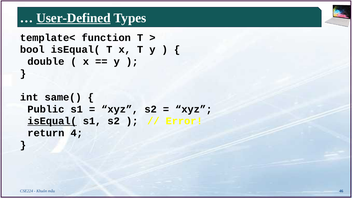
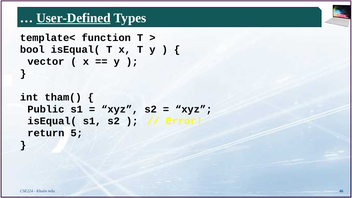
double: double -> vector (46, 62)
same(: same( -> tham( (63, 97)
isEqual( underline: present -> none (52, 121)
4: 4 -> 5 (77, 133)
